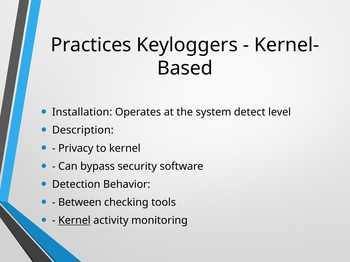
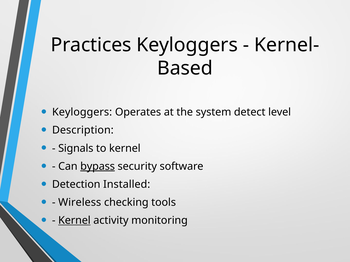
Installation: Installation -> Keyloggers (82, 112)
Privacy: Privacy -> Signals (76, 149)
bypass underline: none -> present (98, 167)
Behavior: Behavior -> Installed (127, 185)
Between: Between -> Wireless (80, 203)
